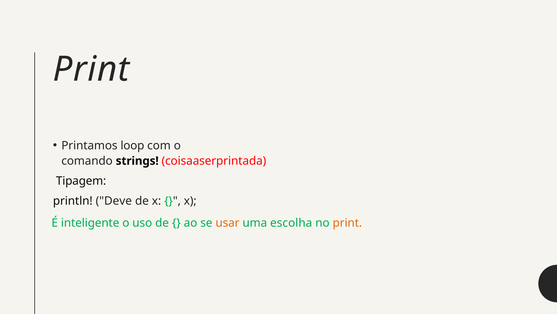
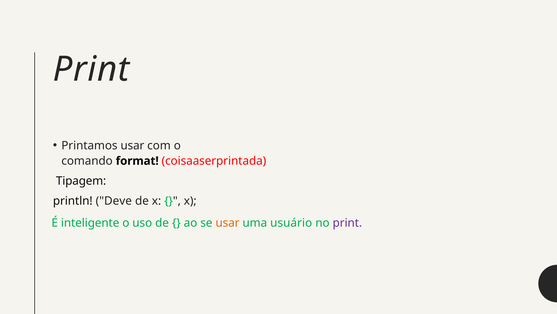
Printamos loop: loop -> usar (132, 145)
strings: strings -> format (137, 161)
escolha: escolha -> usuário (291, 222)
print colour: orange -> purple (347, 222)
